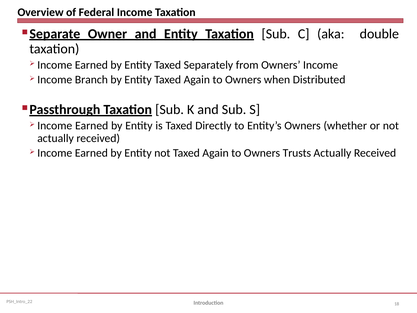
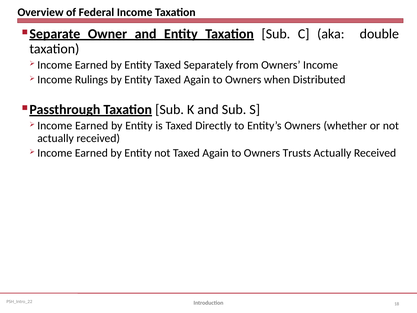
Branch: Branch -> Rulings (91, 80)
